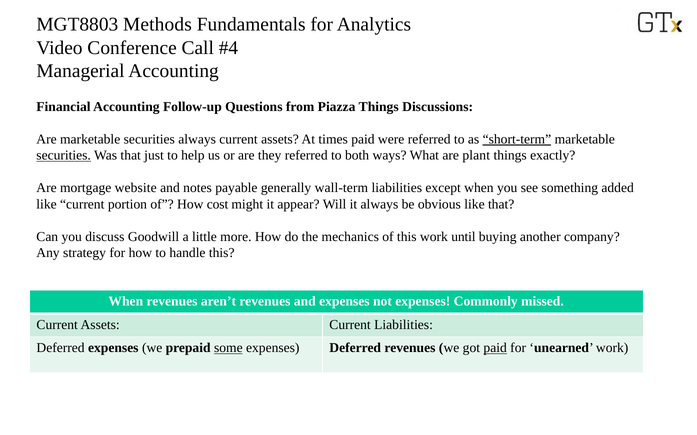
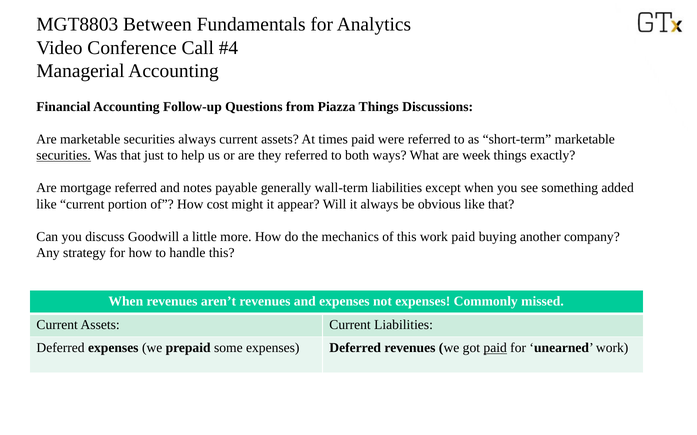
Methods: Methods -> Between (157, 24)
short-term underline: present -> none (517, 139)
plant: plant -> week (476, 156)
mortgage website: website -> referred (136, 188)
work until: until -> paid (463, 237)
some underline: present -> none (228, 348)
